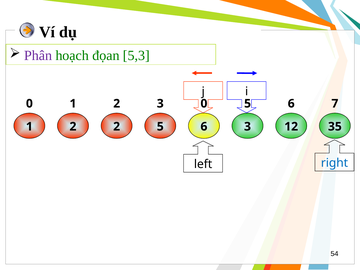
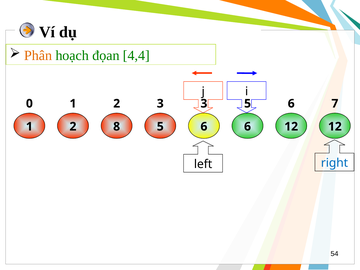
Phân colour: purple -> orange (38, 55)
5,3: 5,3 -> 4,4 (136, 55)
3 0: 0 -> 3 (204, 104)
2 2: 2 -> 8 (117, 127)
6 3: 3 -> 6 (248, 127)
12 35: 35 -> 12 (335, 127)
